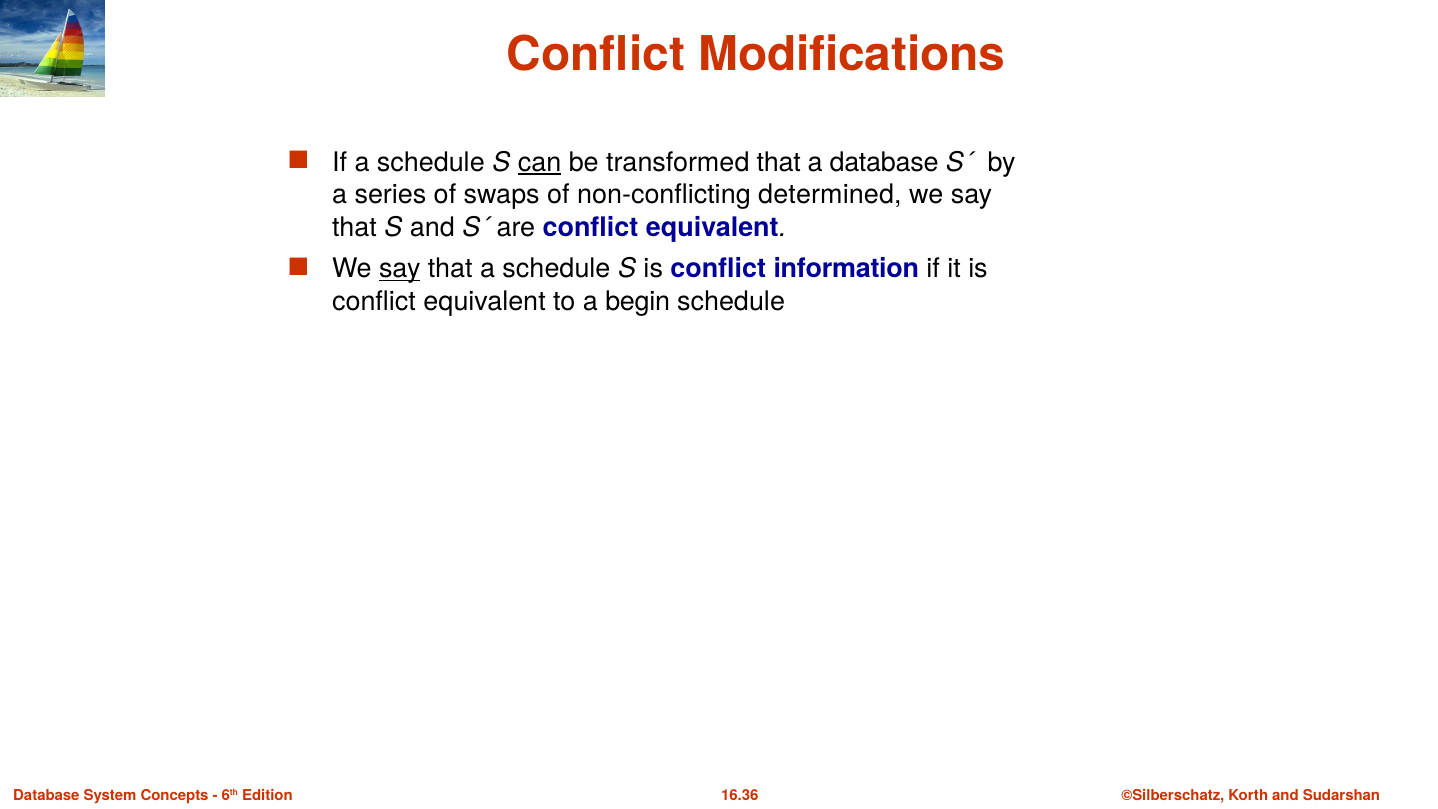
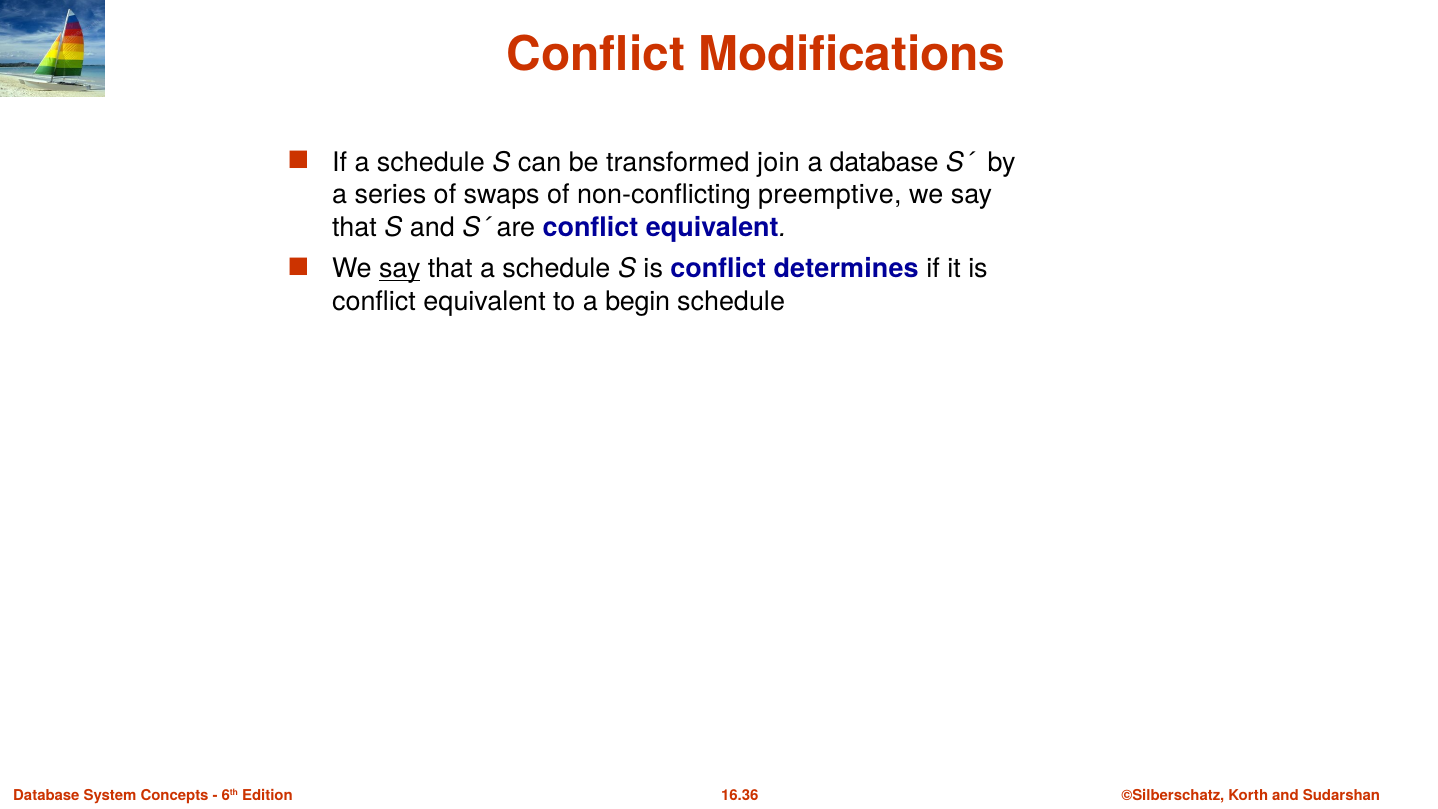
can underline: present -> none (540, 163)
transformed that: that -> join (778, 163)
determined: determined -> preemptive (830, 195)
information: information -> determines (846, 269)
